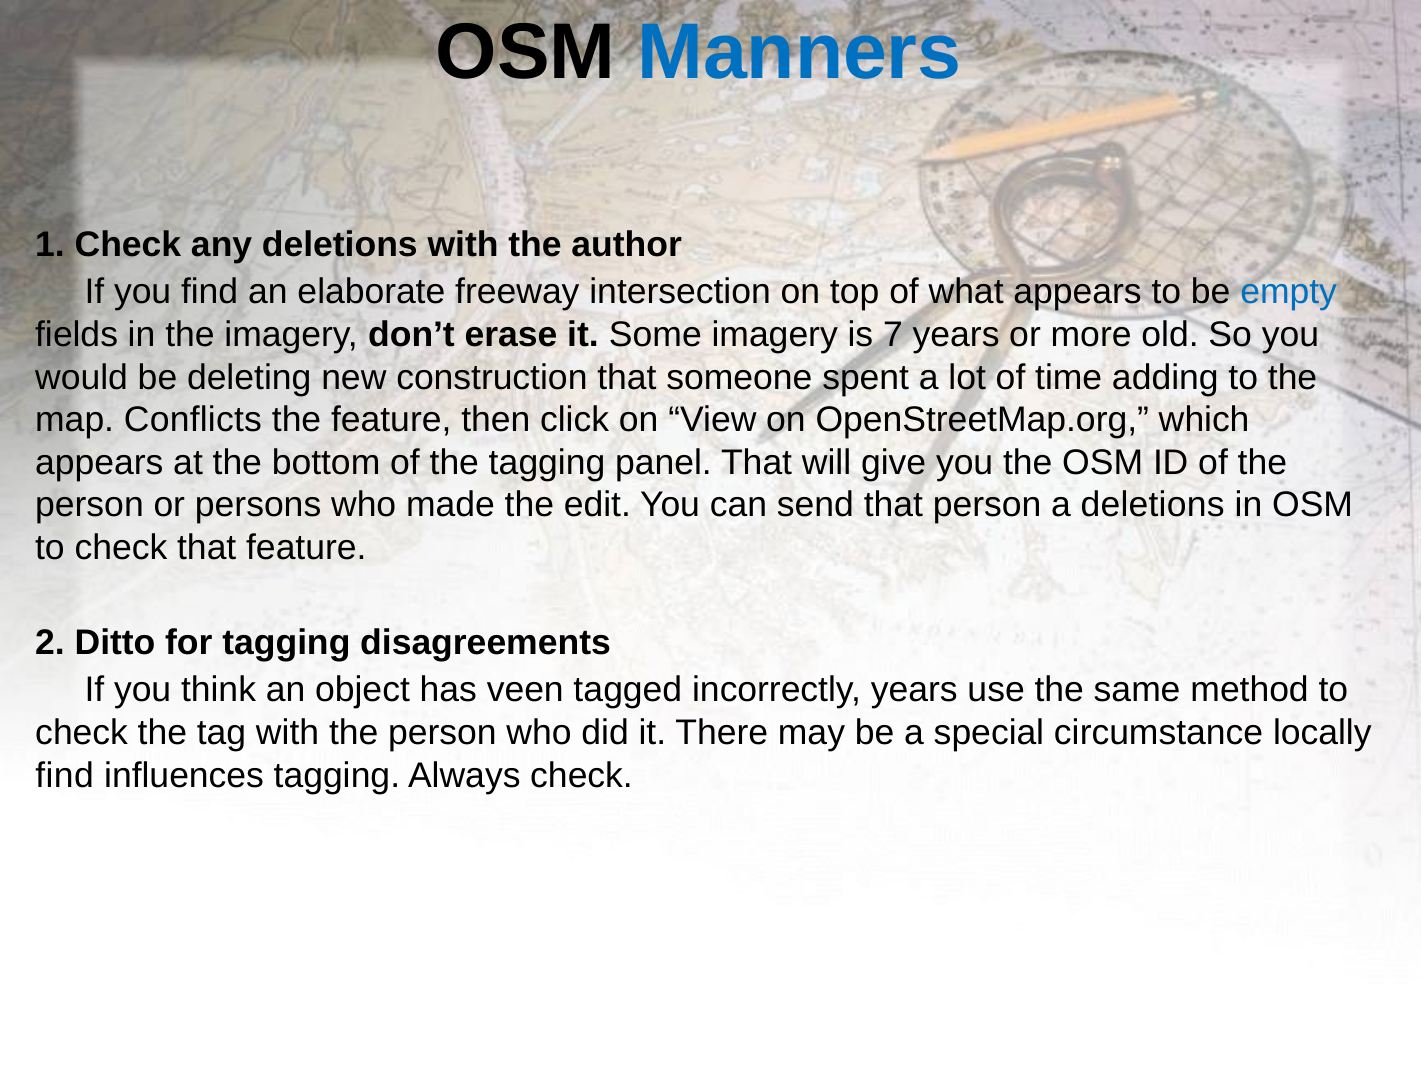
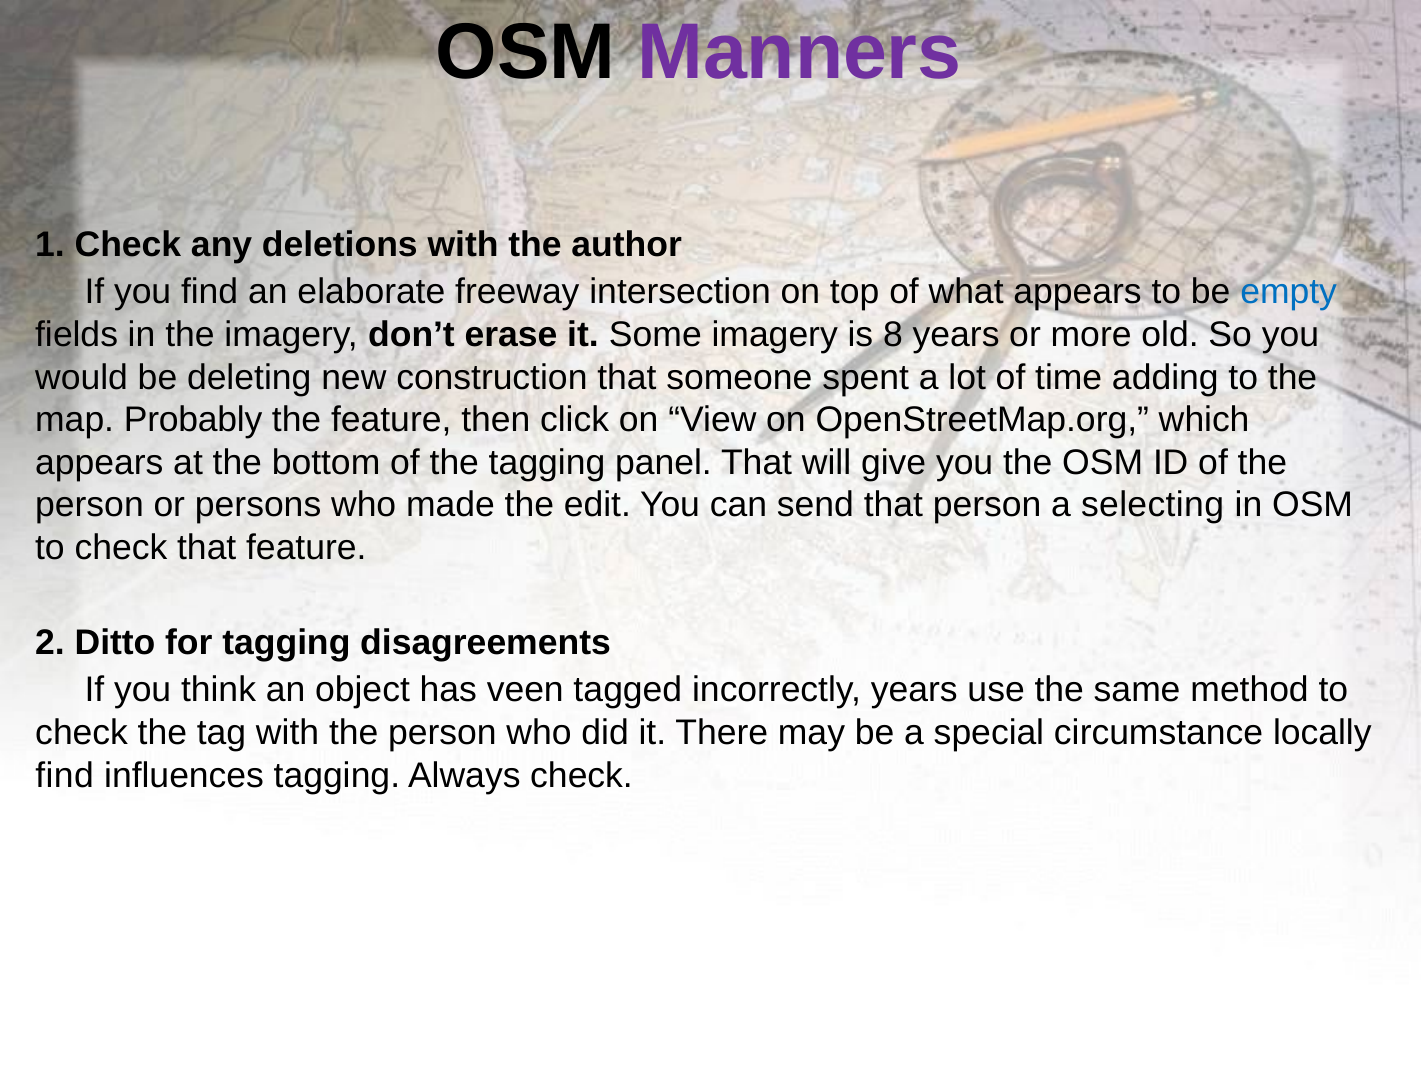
Manners colour: blue -> purple (799, 53)
7: 7 -> 8 (893, 335)
Conflicts: Conflicts -> Probably (193, 420)
a deletions: deletions -> selecting (1153, 505)
